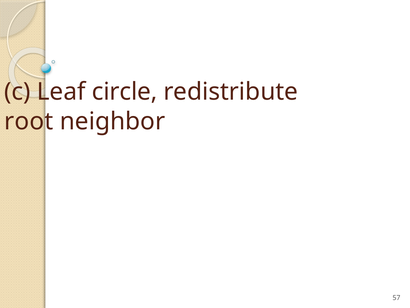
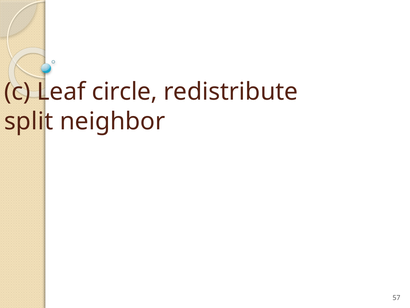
root: root -> split (29, 121)
